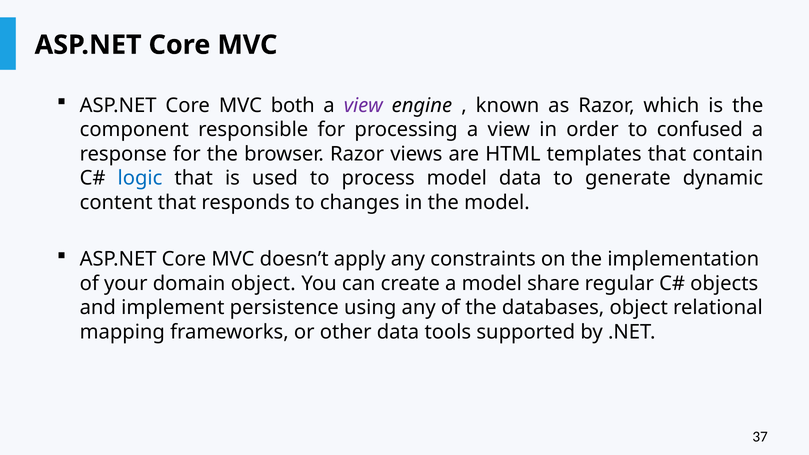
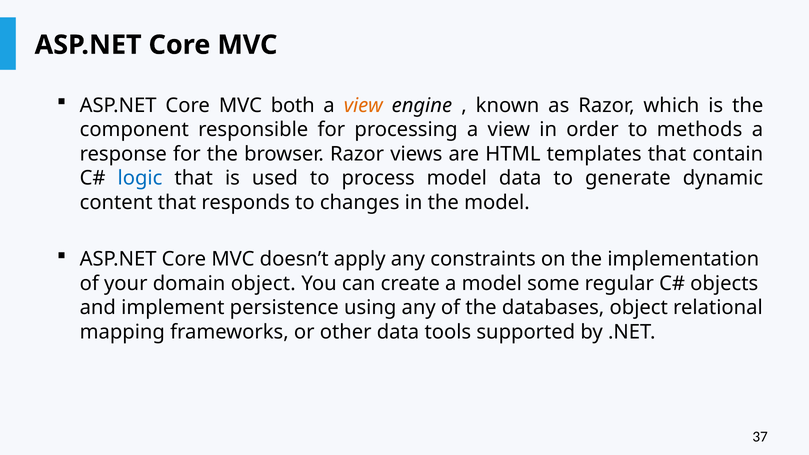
view colour: purple -> orange (363, 105)
confused: confused -> methods (700, 130)
share: share -> some (553, 283)
